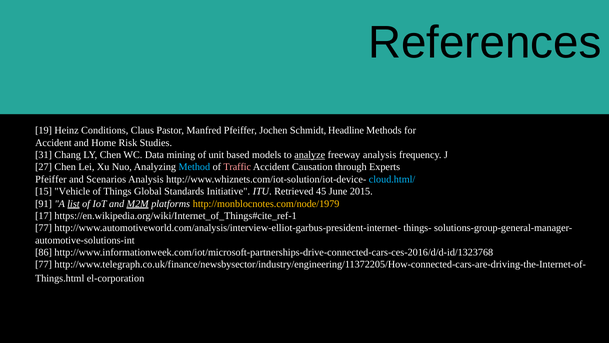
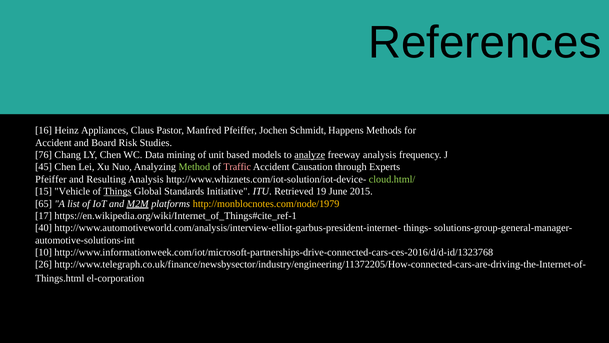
19: 19 -> 16 (44, 130)
Conditions: Conditions -> Appliances (105, 130)
Headline: Headline -> Happens (346, 130)
Home: Home -> Board (104, 143)
31: 31 -> 76 (44, 155)
27: 27 -> 45 (44, 167)
Method colour: light blue -> light green (194, 167)
Scenarios: Scenarios -> Resulting (106, 179)
cloud.html/ colour: light blue -> light green (392, 179)
Things underline: none -> present (117, 191)
45: 45 -> 19 (321, 191)
91: 91 -> 65 (44, 203)
list underline: present -> none (73, 203)
77: 77 -> 40 (44, 228)
86: 86 -> 10 (44, 252)
77: 77 -> 26 (44, 264)
